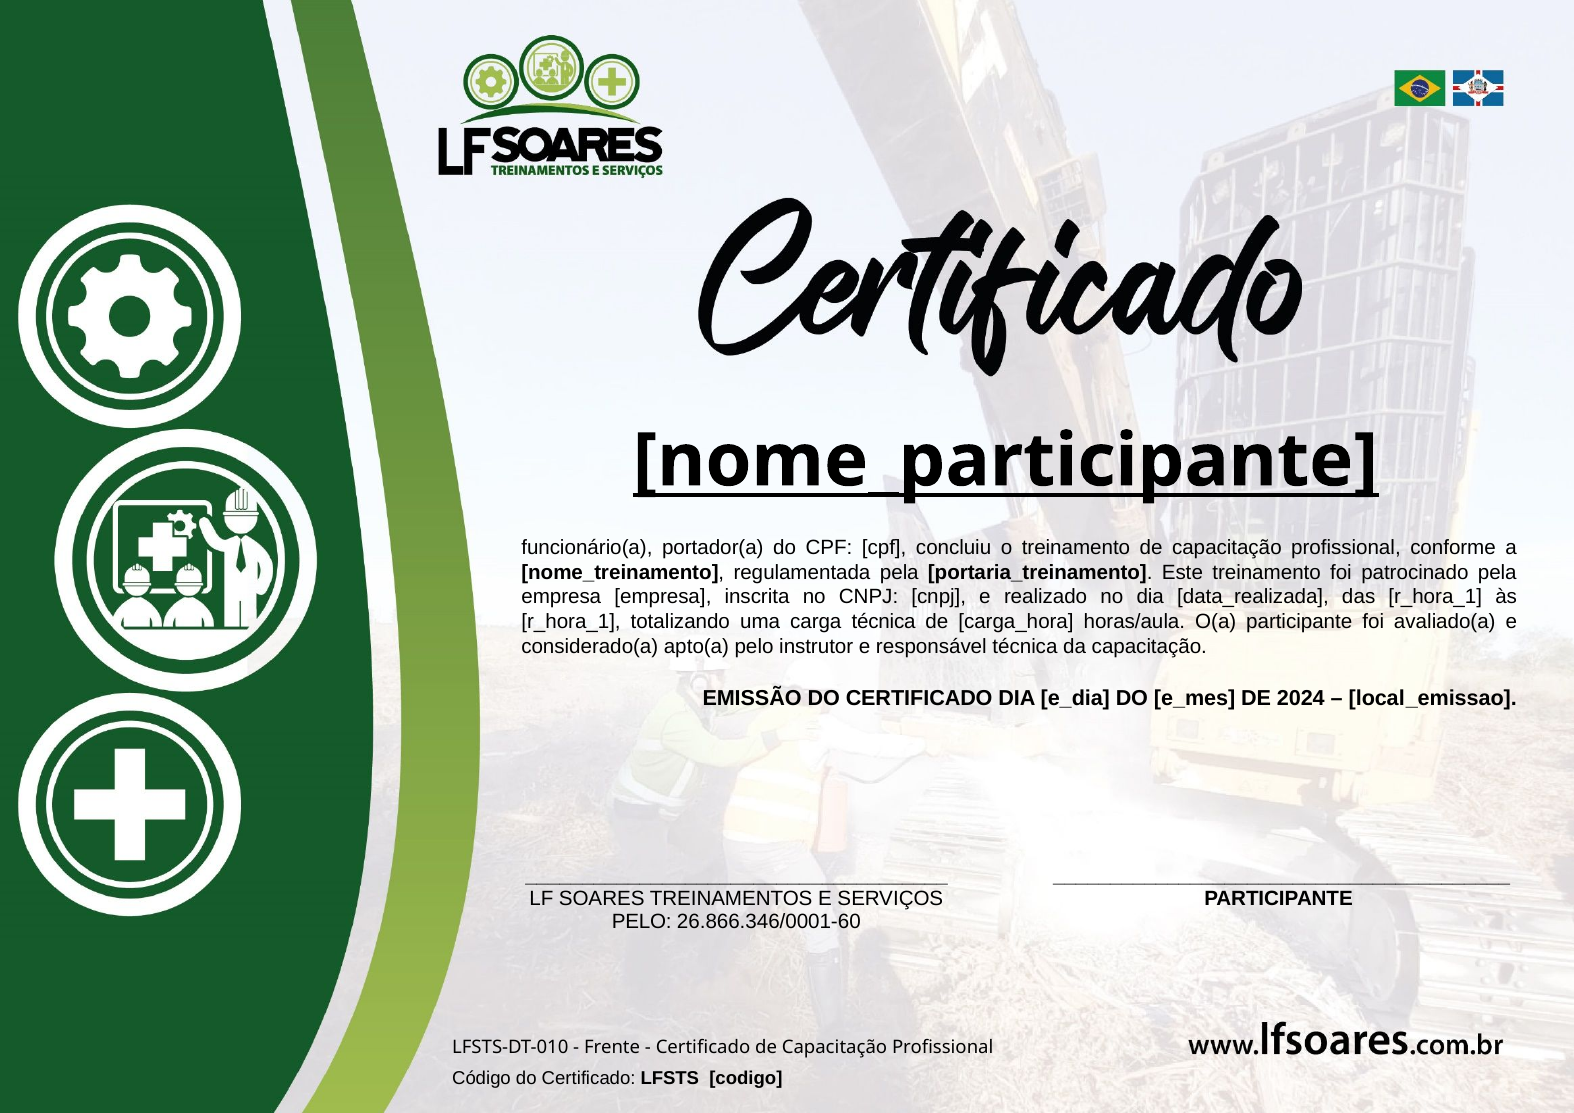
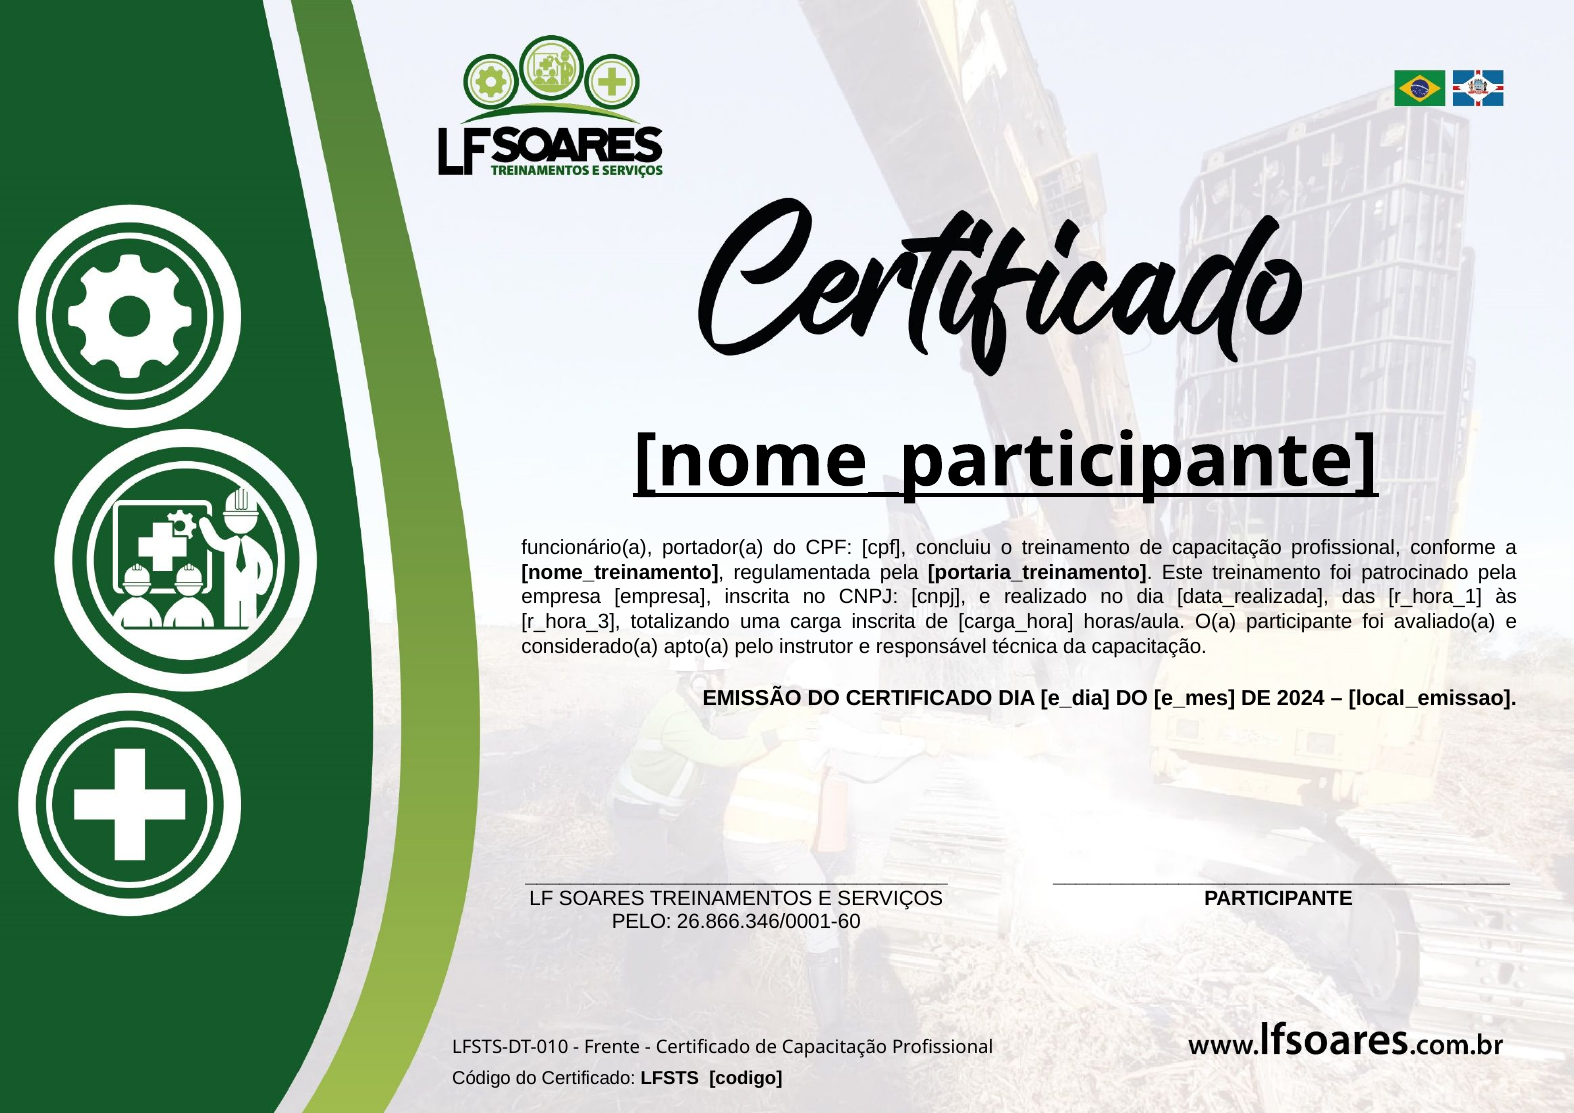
r_hora_1: r_hora_1 -> r_hora_3 (571, 622)
carga técnica: técnica -> inscrita (884, 622)
